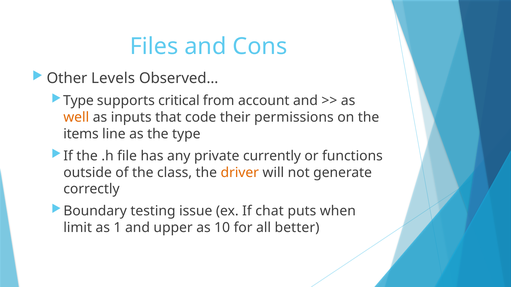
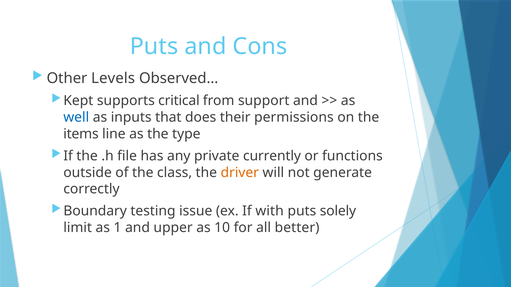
Files: Files -> Puts (154, 47)
Type: Type -> Kept (78, 101)
account: account -> support (264, 101)
well colour: orange -> blue (76, 117)
code: code -> does (201, 117)
chat: chat -> with (270, 211)
when: when -> solely (338, 211)
